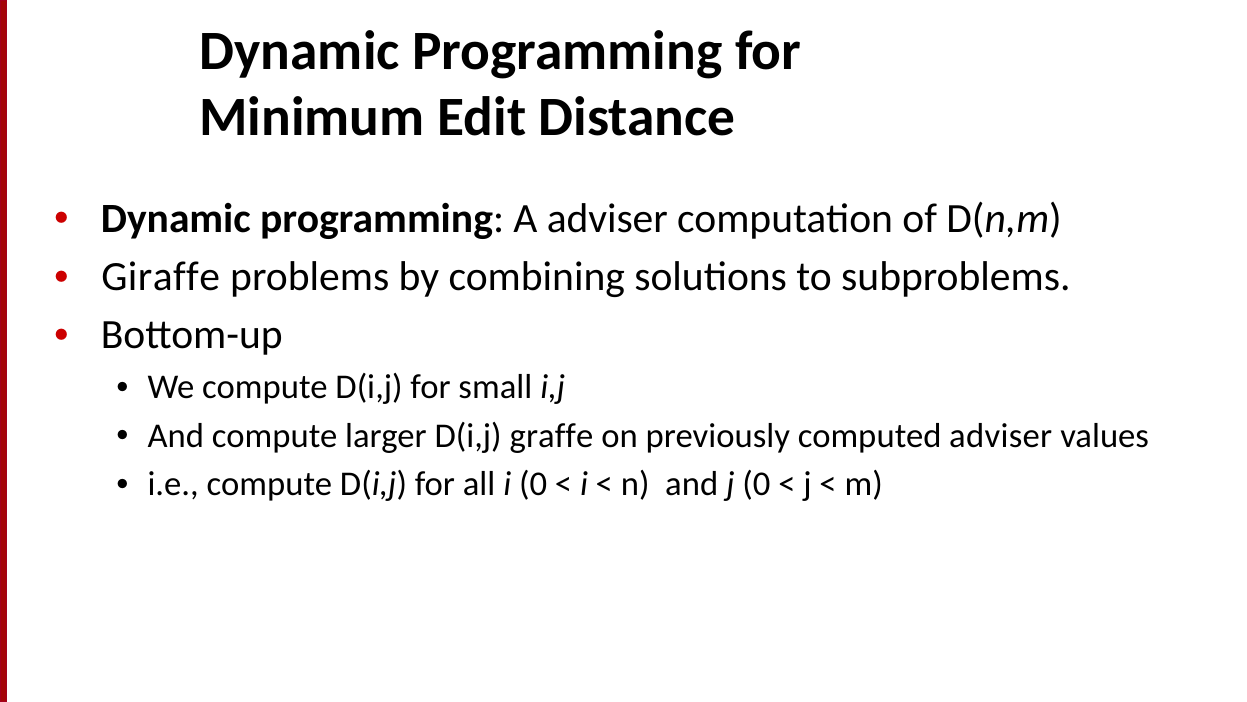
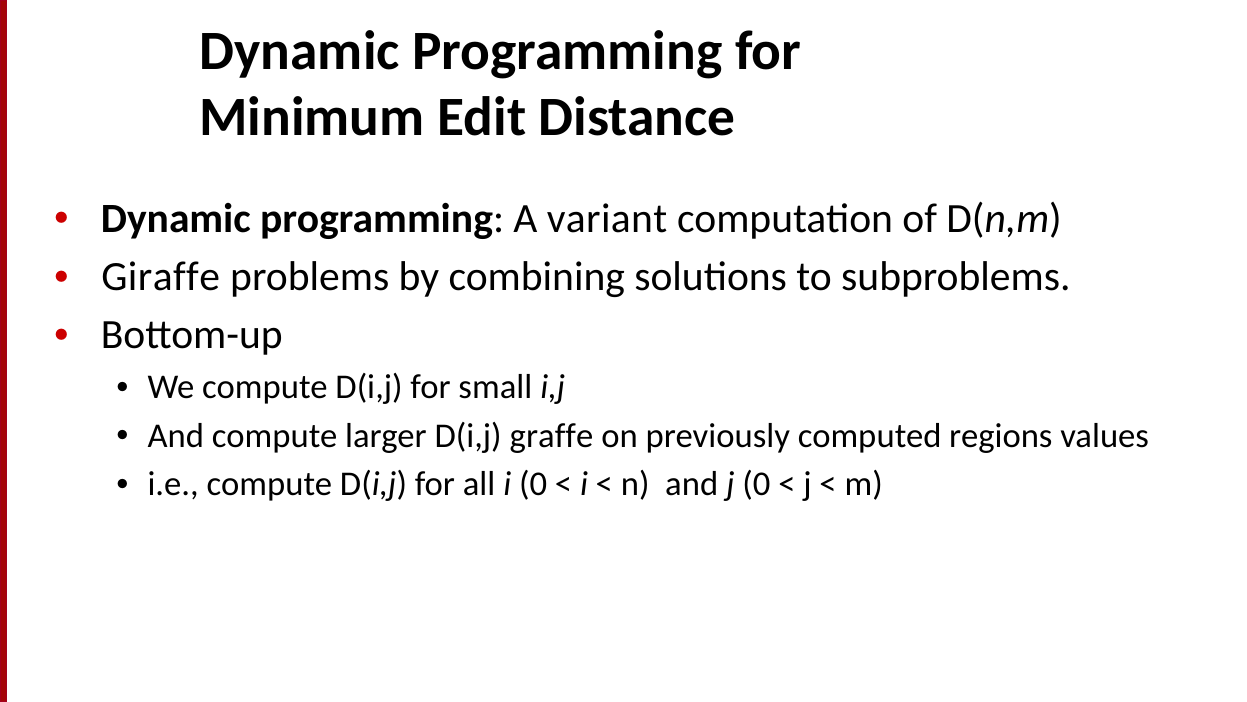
A adviser: adviser -> variant (607, 219)
computed adviser: adviser -> regions (1001, 436)
